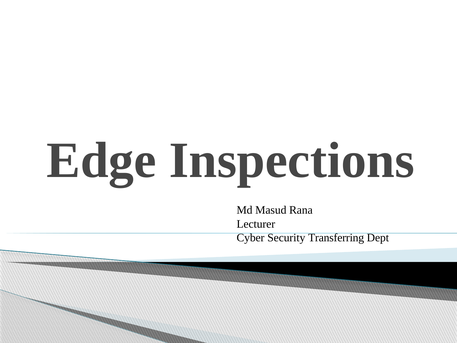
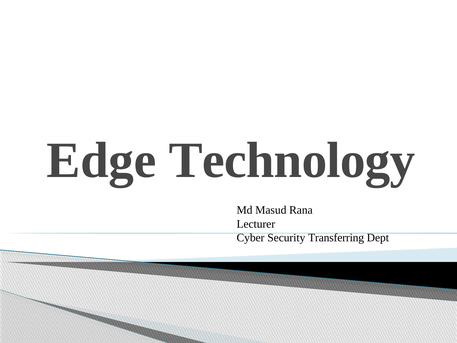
Inspections: Inspections -> Technology (292, 160)
